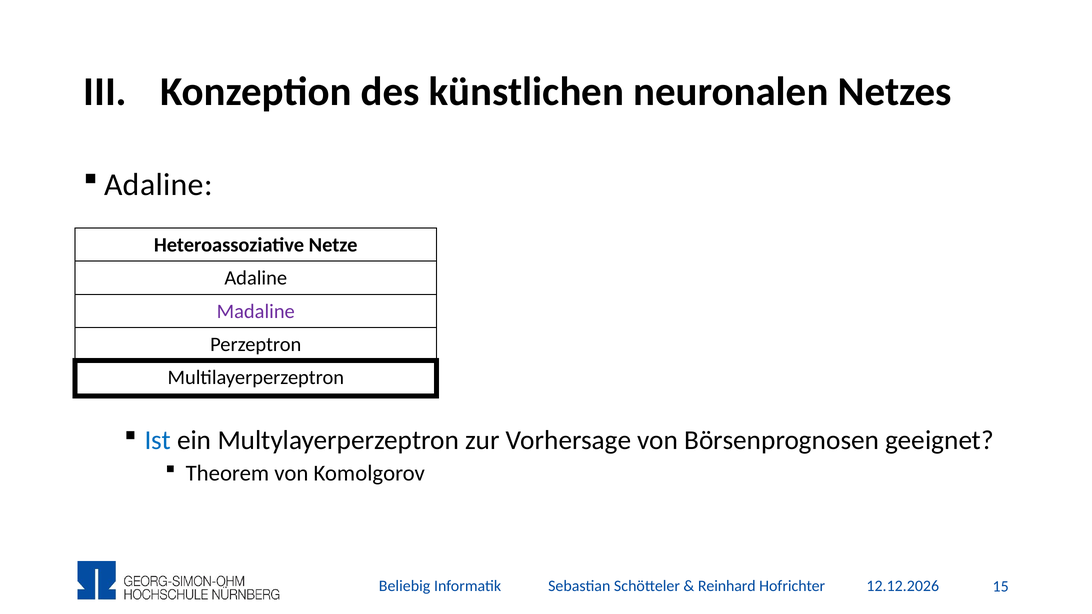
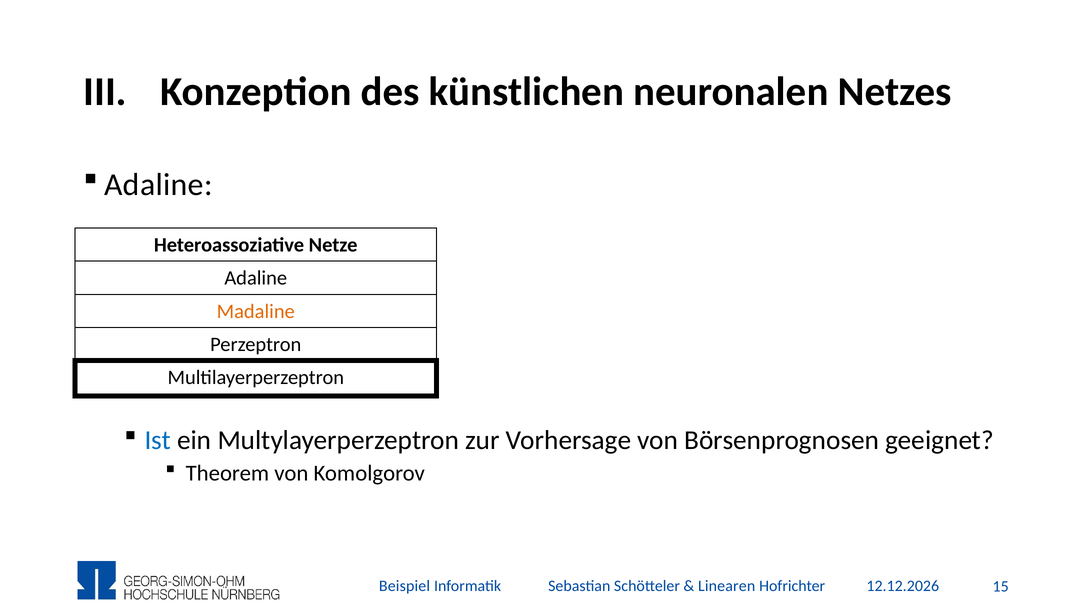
Madaline colour: purple -> orange (256, 311)
Beliebig: Beliebig -> Beispiel (405, 586)
Reinhard: Reinhard -> Linearen (727, 586)
